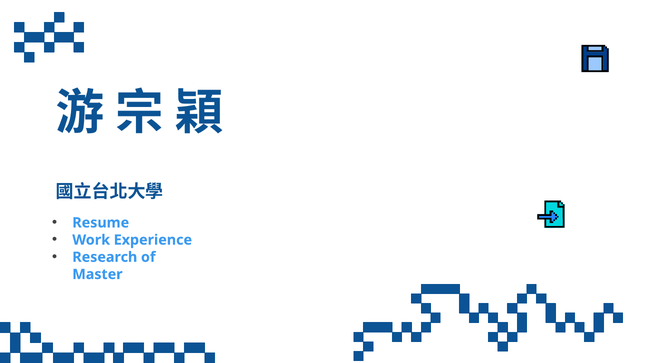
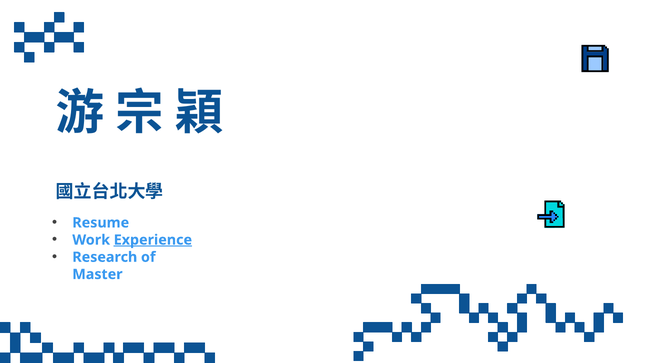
Experience underline: none -> present (153, 240)
